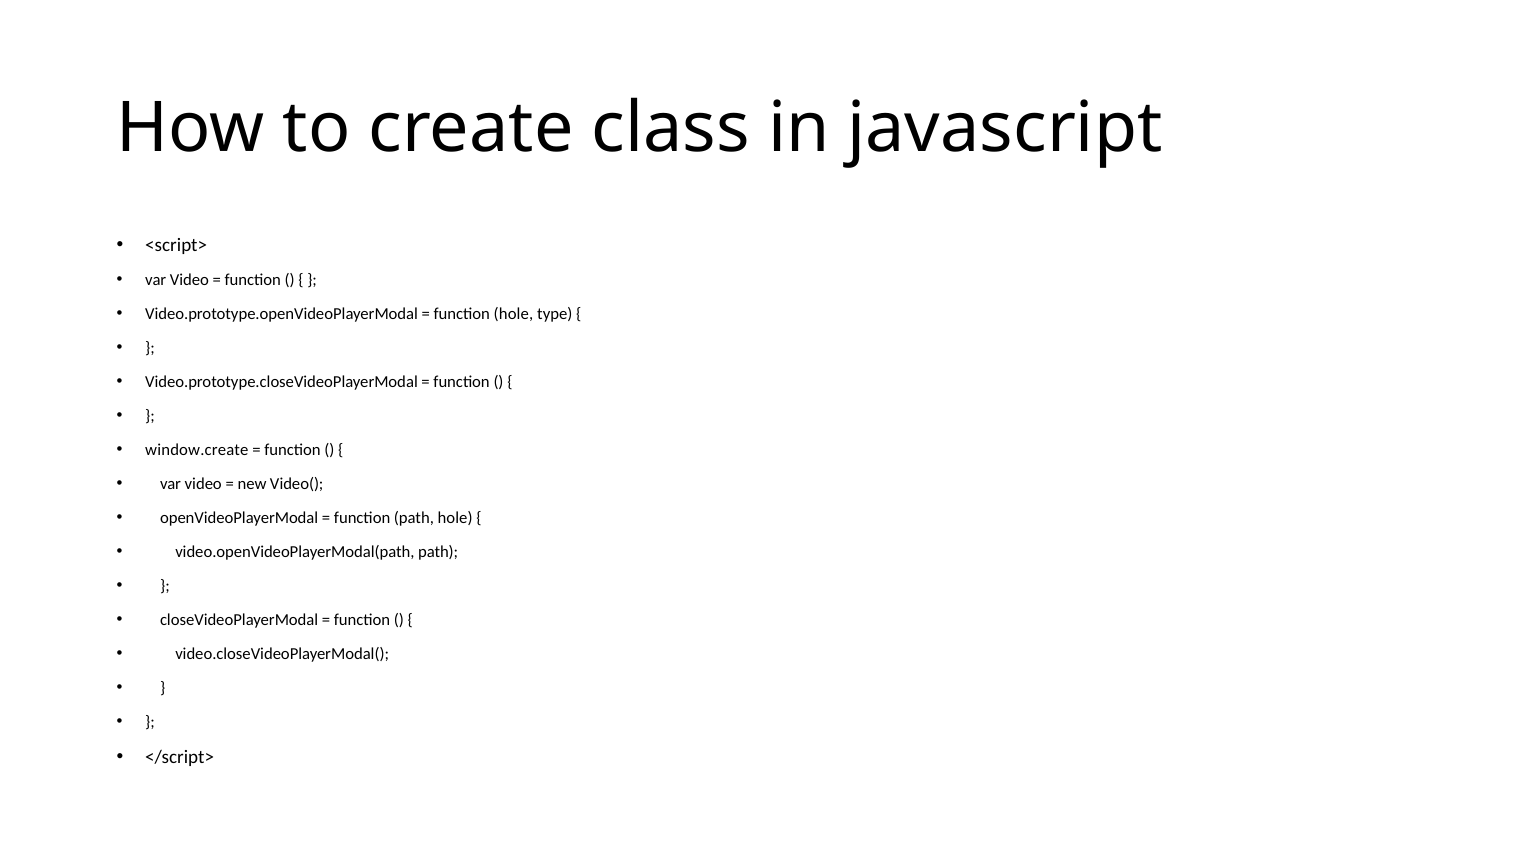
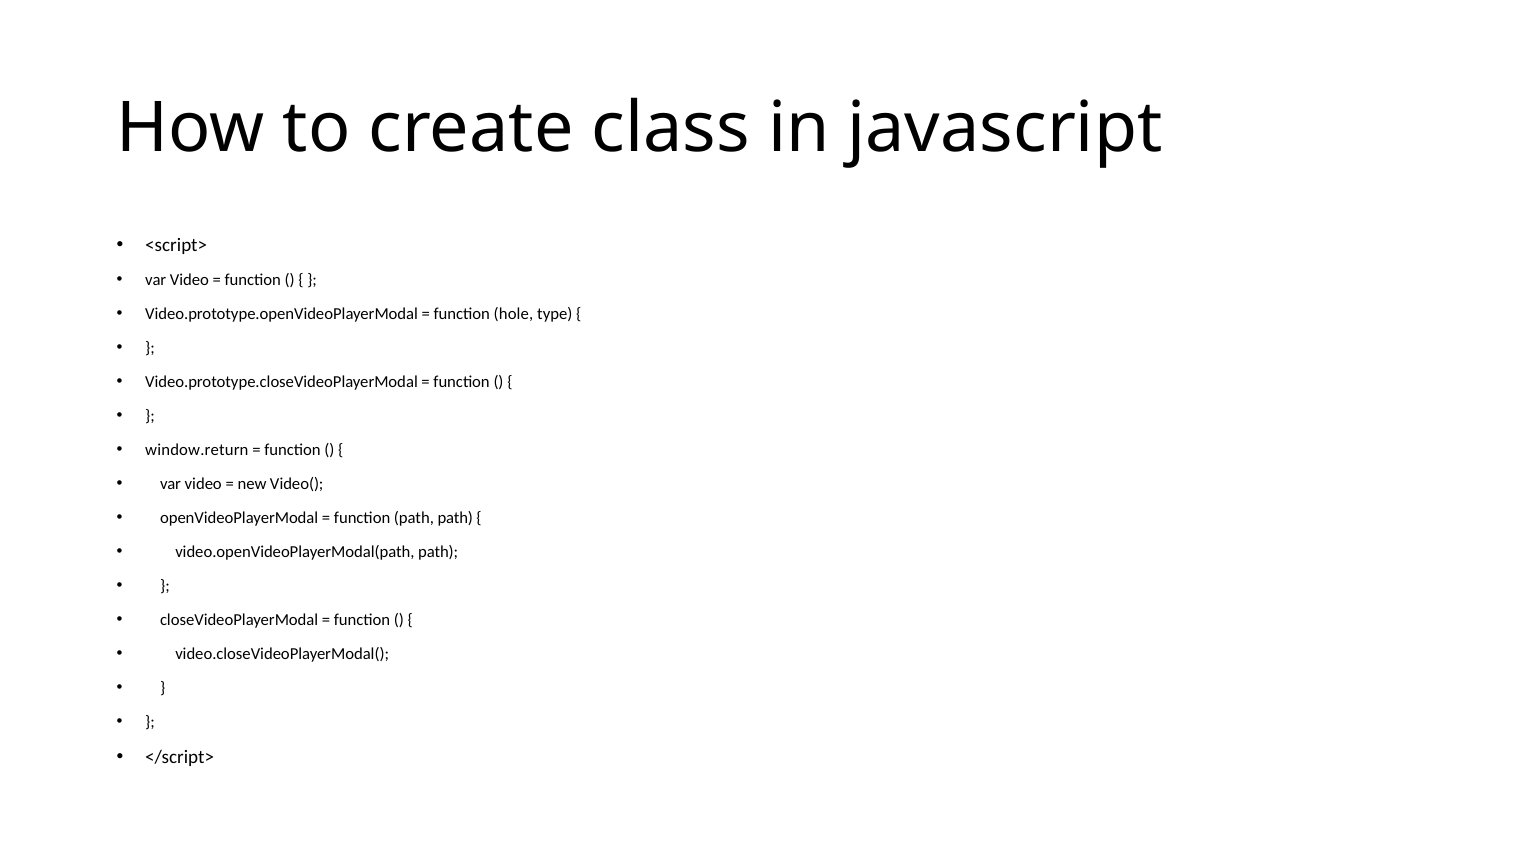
window.create: window.create -> window.return (197, 450)
path hole: hole -> path (455, 518)
